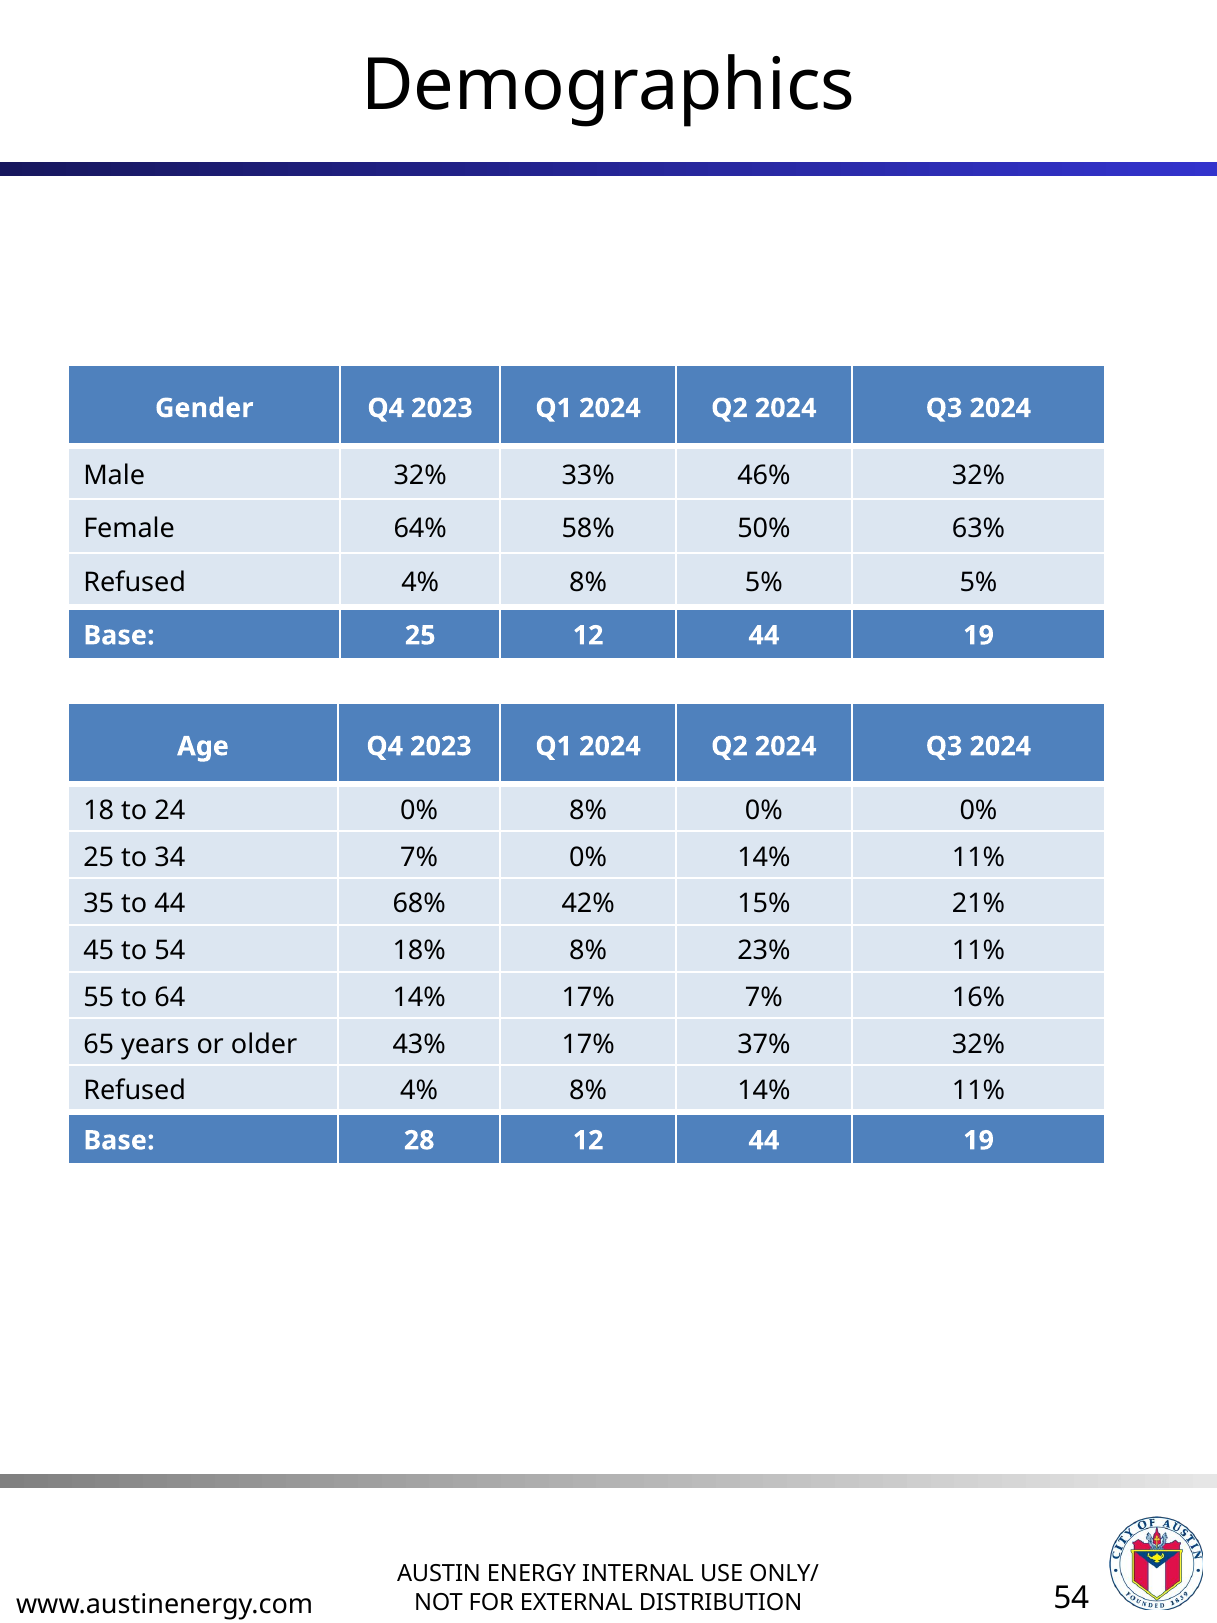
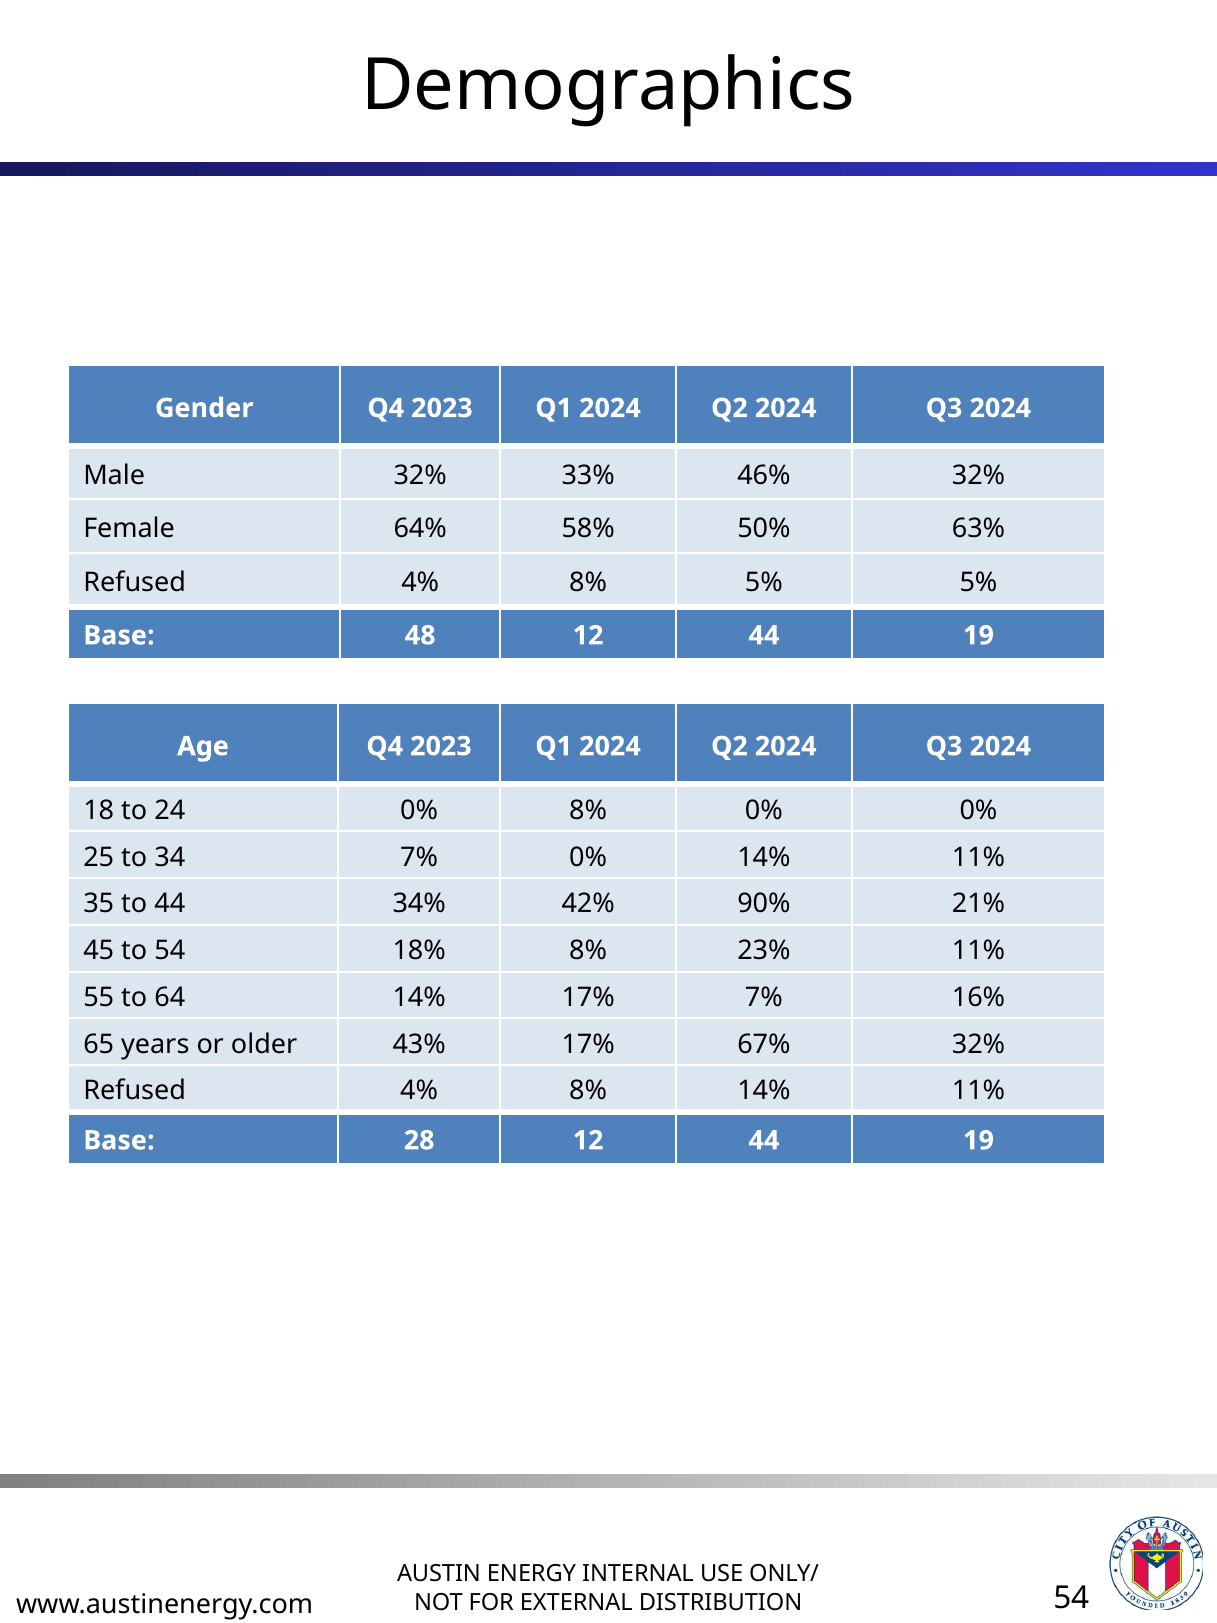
Base 25: 25 -> 48 (420, 635)
68%: 68% -> 34% (419, 904)
15%: 15% -> 90% (764, 904)
37%: 37% -> 67% (764, 1044)
